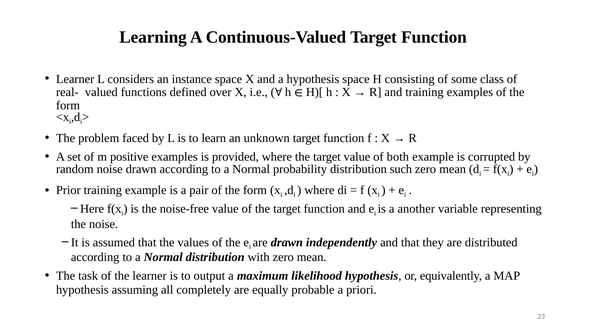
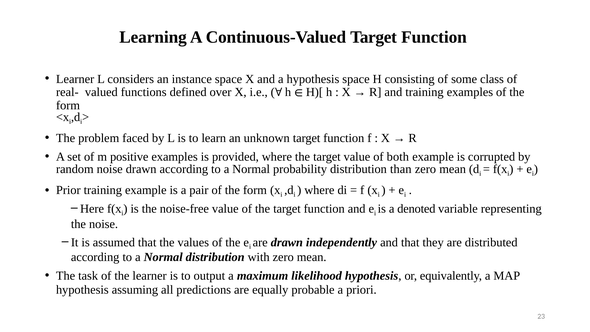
such: such -> than (401, 169)
another: another -> denoted (416, 209)
completely: completely -> predictions (204, 290)
